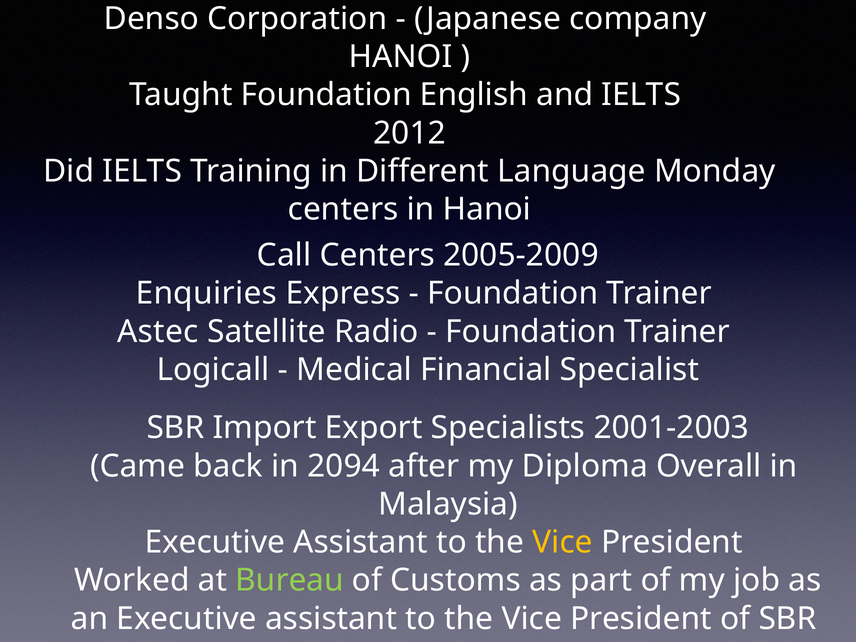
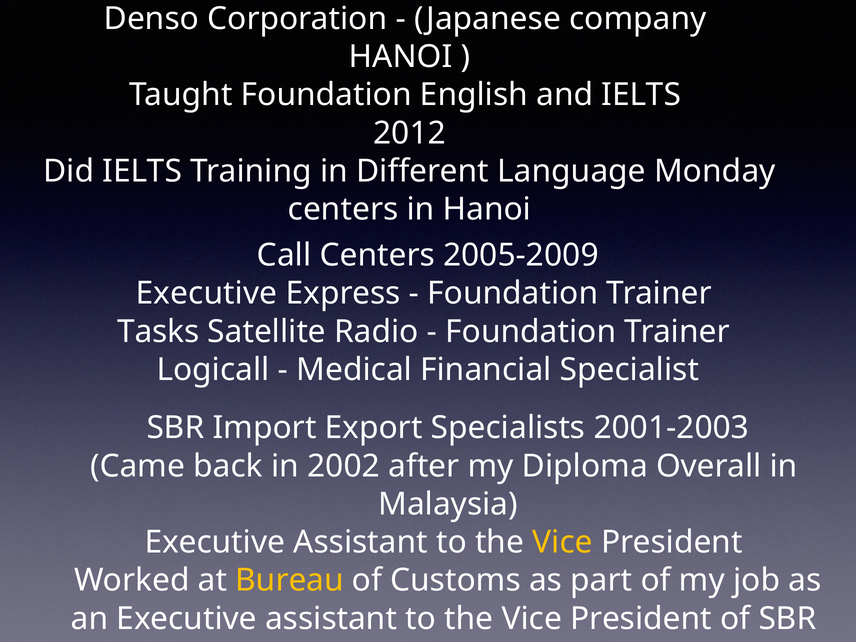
Enquiries: Enquiries -> Executive (206, 293)
Astec: Astec -> Tasks (158, 332)
2094: 2094 -> 2002 (344, 466)
Bureau colour: light green -> yellow (290, 580)
